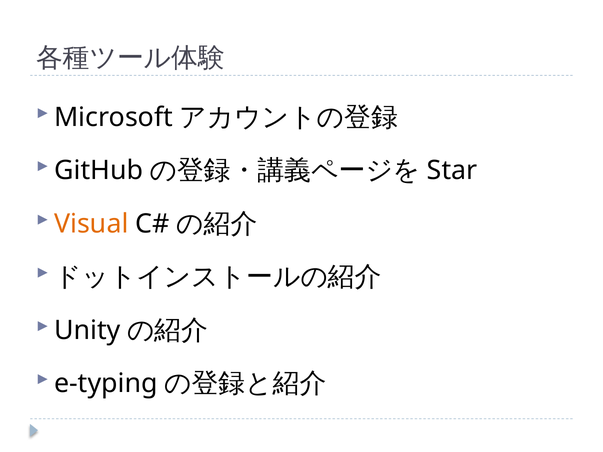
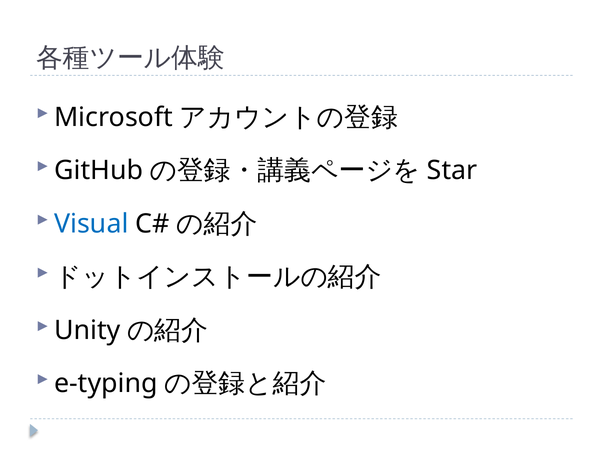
Visual colour: orange -> blue (91, 224)
